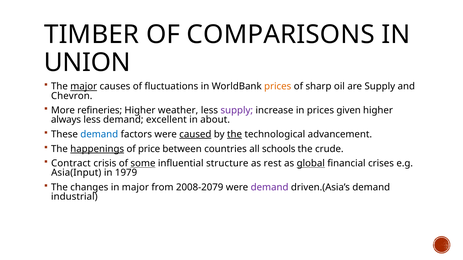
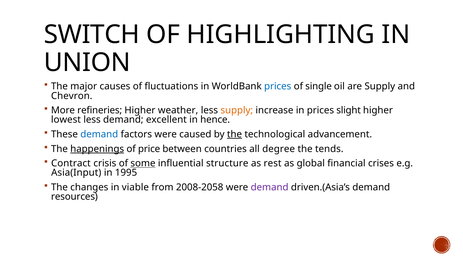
TIMBER: TIMBER -> SWITCH (92, 35)
COMPARISONS: COMPARISONS -> HIGHLIGHTING (281, 35)
major underline: present -> none (84, 87)
prices colour: orange -> blue (278, 87)
sharp: sharp -> single (319, 87)
supply colour: purple -> orange (237, 111)
given: given -> slight (349, 111)
always: always -> lowest (66, 120)
about: about -> hence (215, 120)
caused underline: present -> none (195, 135)
schools: schools -> degree (279, 149)
crude: crude -> tends (329, 149)
global underline: present -> none (311, 164)
1979: 1979 -> 1995 (126, 173)
in major: major -> viable (135, 188)
2008-2079: 2008-2079 -> 2008-2058 (200, 188)
industrial: industrial -> resources (74, 197)
